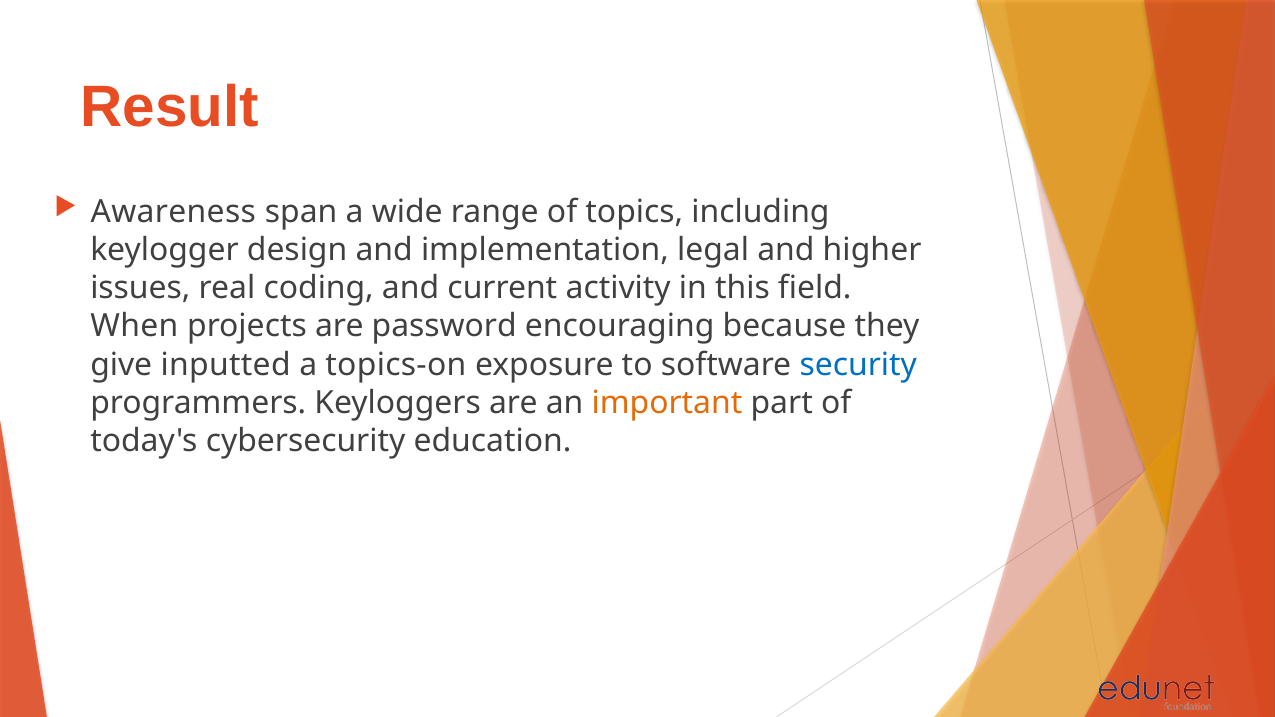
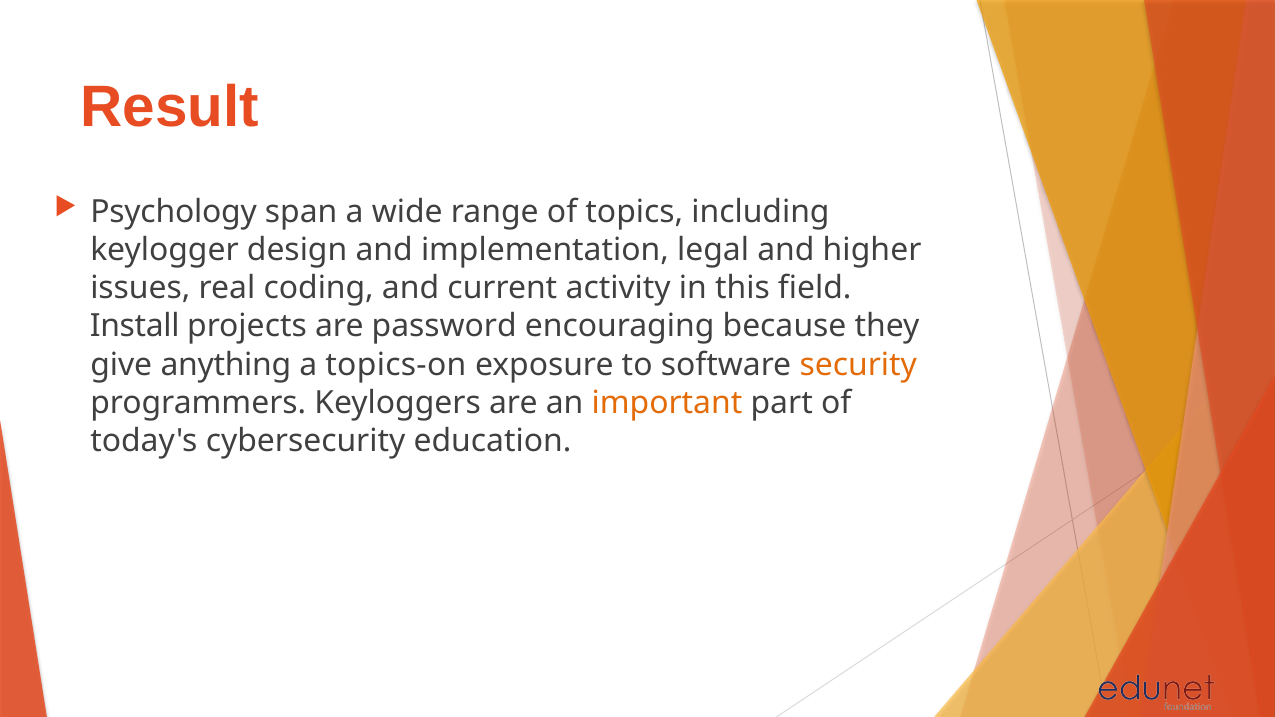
Awareness: Awareness -> Psychology (174, 212)
When: When -> Install (135, 326)
inputted: inputted -> anything (226, 365)
security colour: blue -> orange (858, 365)
